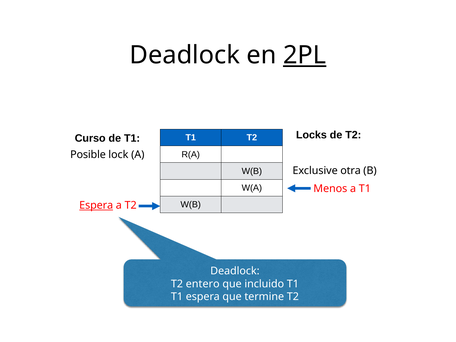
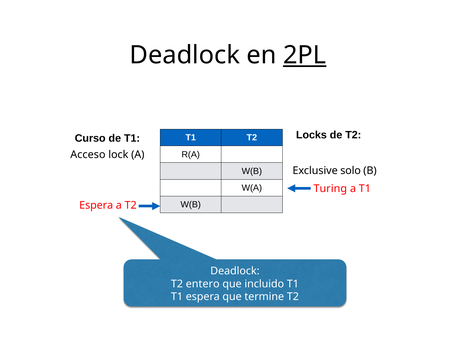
Posible: Posible -> Acceso (88, 155)
otra: otra -> solo (351, 171)
Menos: Menos -> Turing (330, 189)
Espera underline: present -> none (96, 205)
